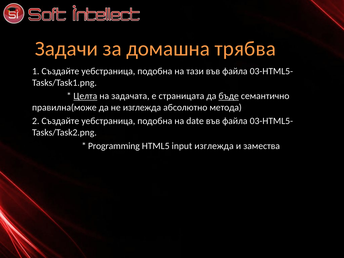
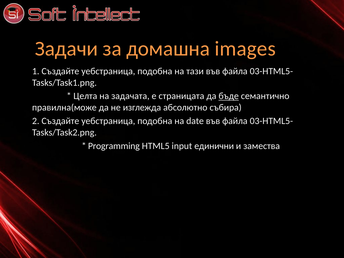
трябва: трябва -> images (245, 49)
Целта underline: present -> none (85, 96)
метода: метода -> събира (226, 108)
input изглежда: изглежда -> единични (214, 146)
